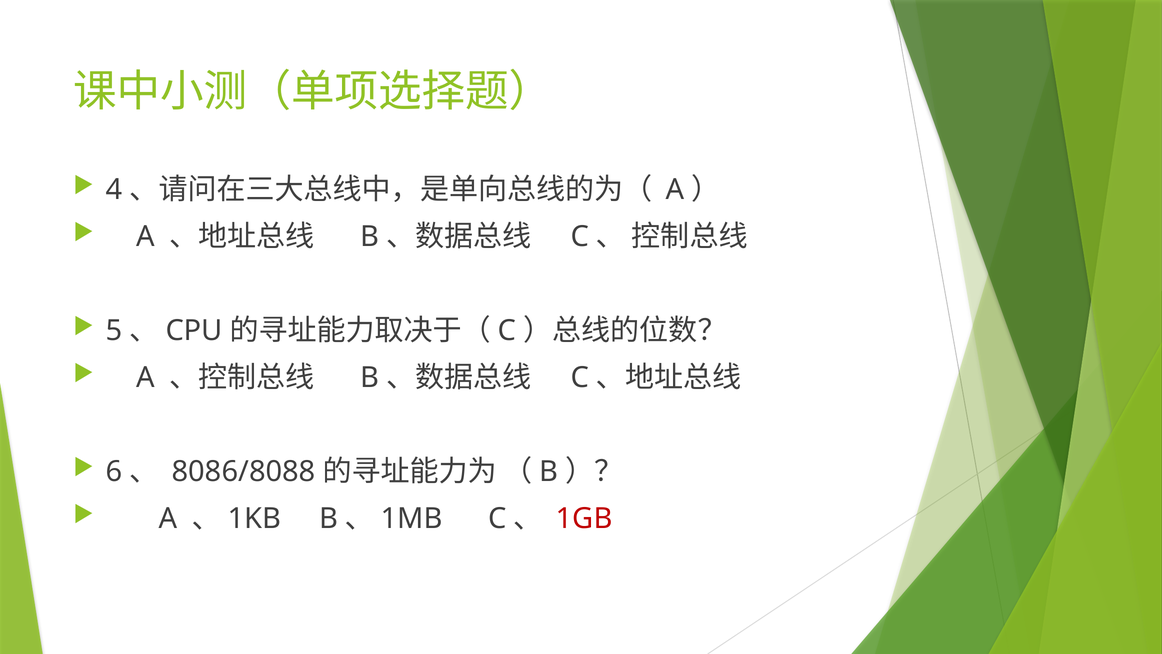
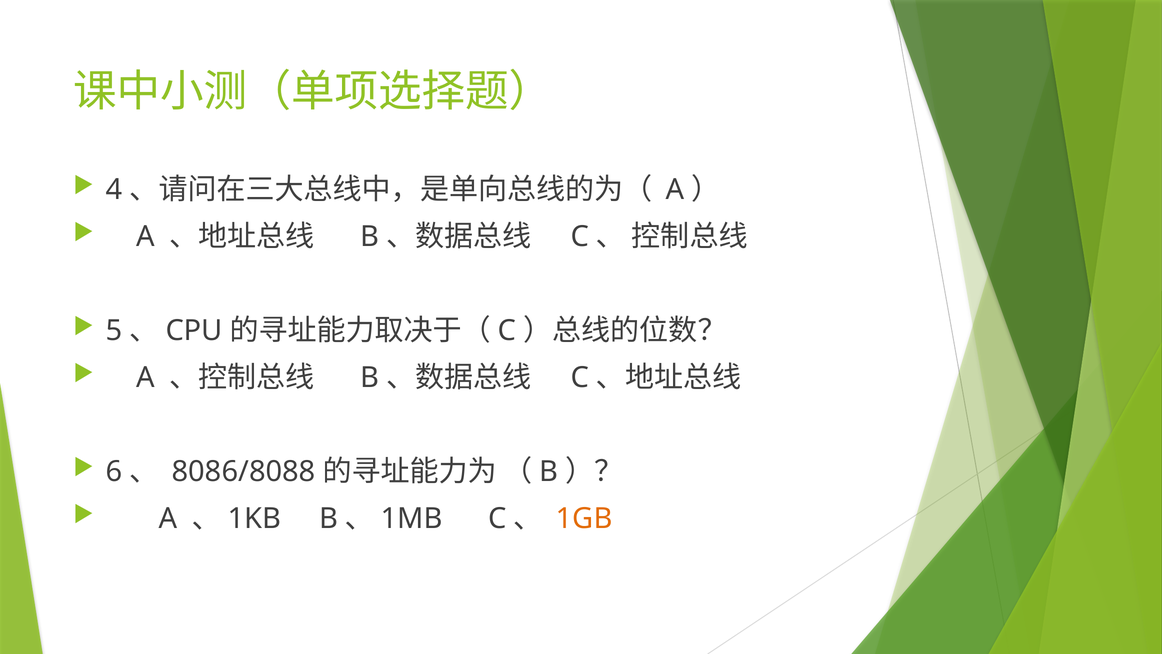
1GB colour: red -> orange (584, 518)
